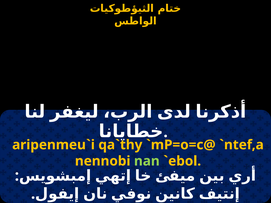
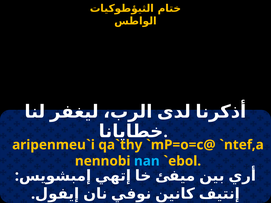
nan colour: light green -> light blue (147, 161)
